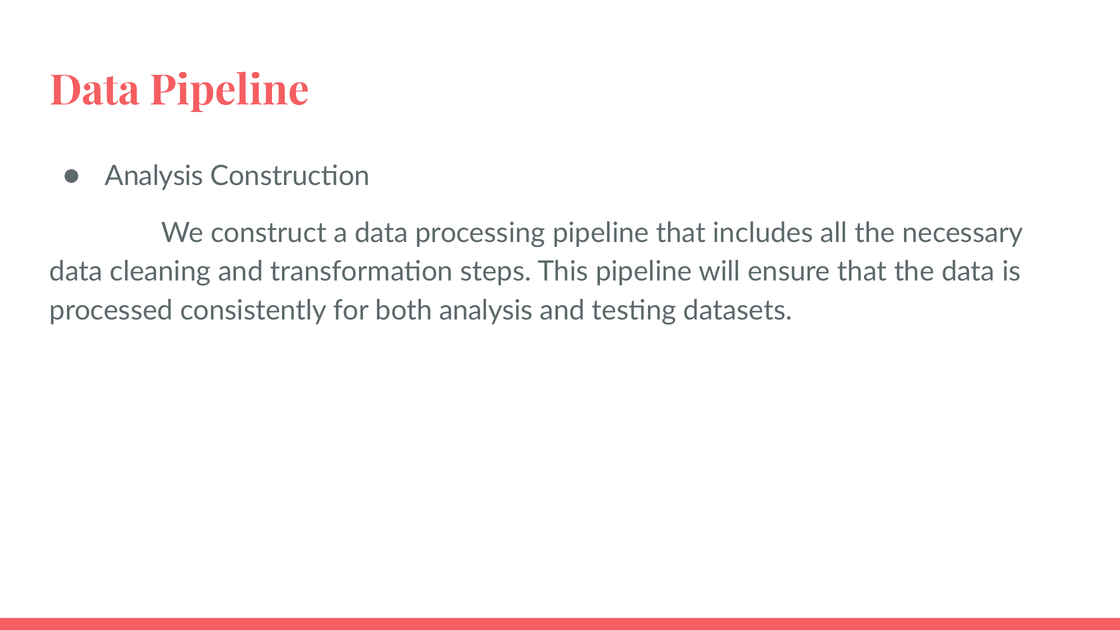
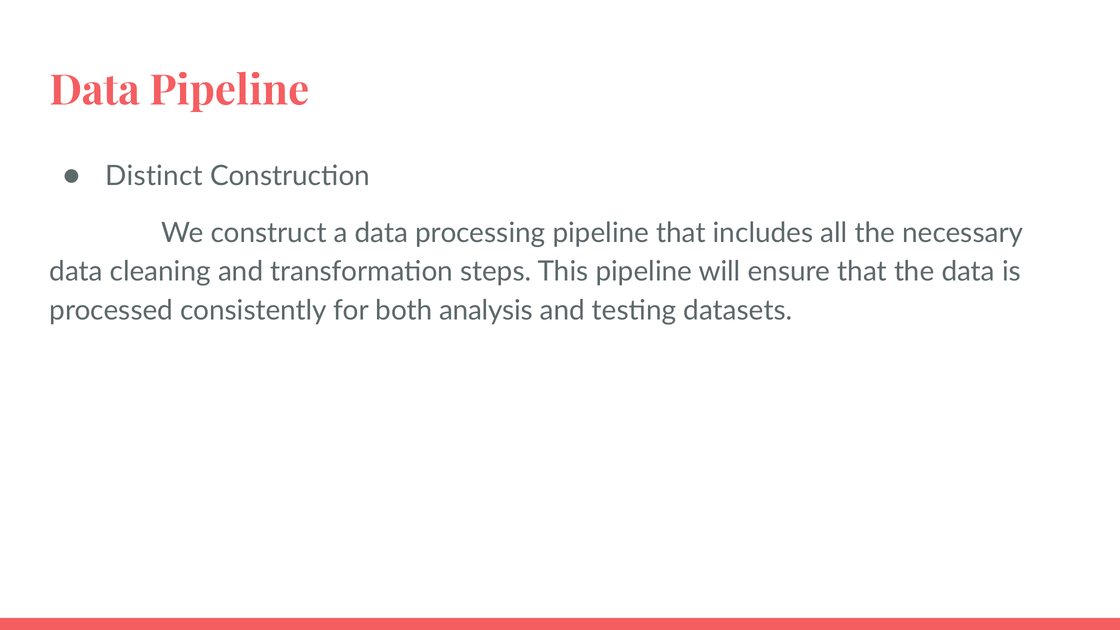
Analysis: Analysis -> Distinct (154, 176)
